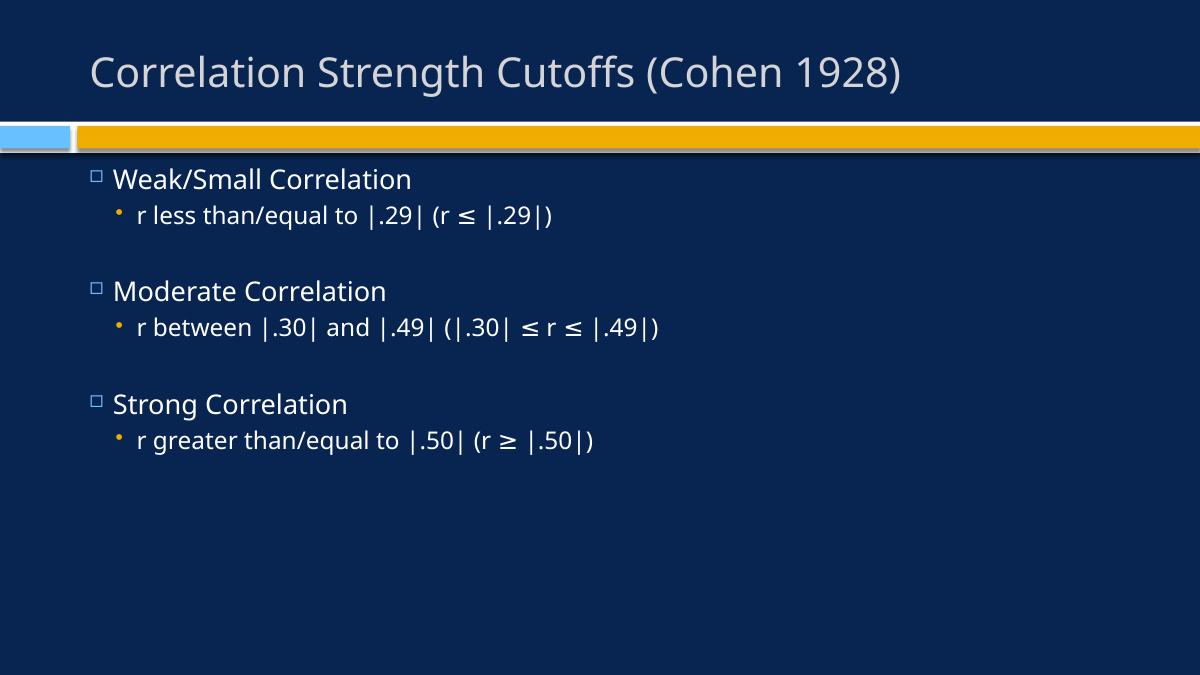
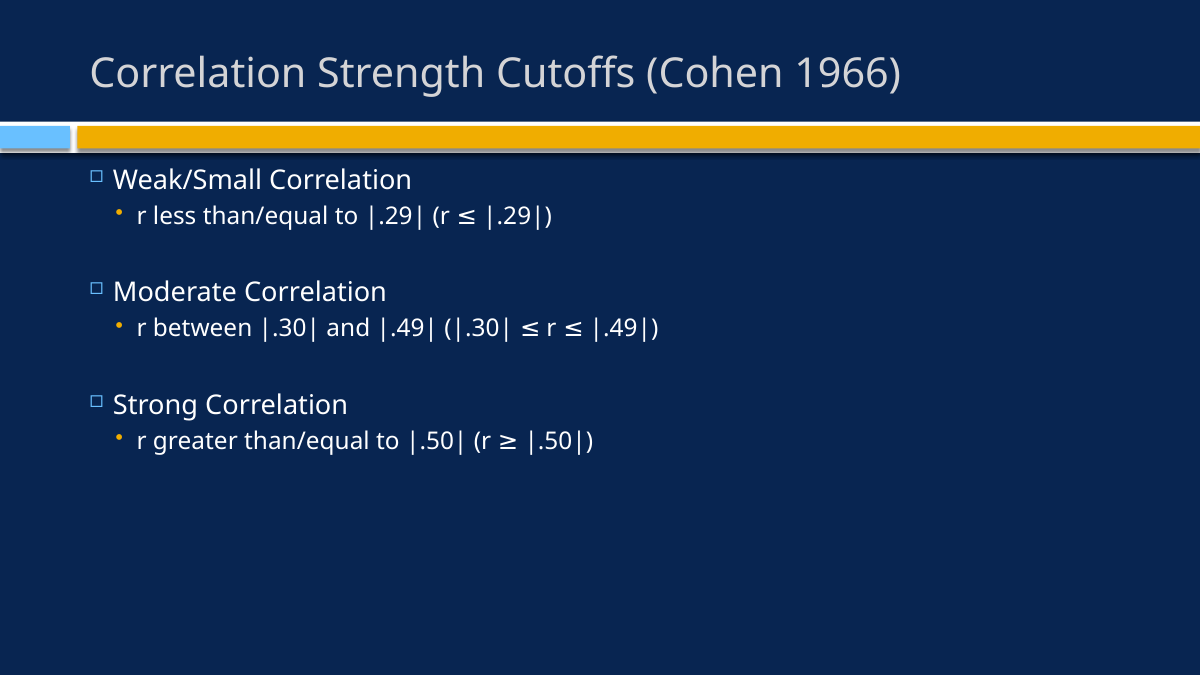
1928: 1928 -> 1966 (848, 74)
